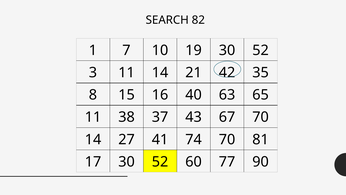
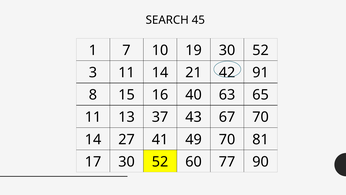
82: 82 -> 45 (198, 20)
35: 35 -> 91 (261, 73)
38: 38 -> 13 (127, 117)
74: 74 -> 49 (194, 139)
